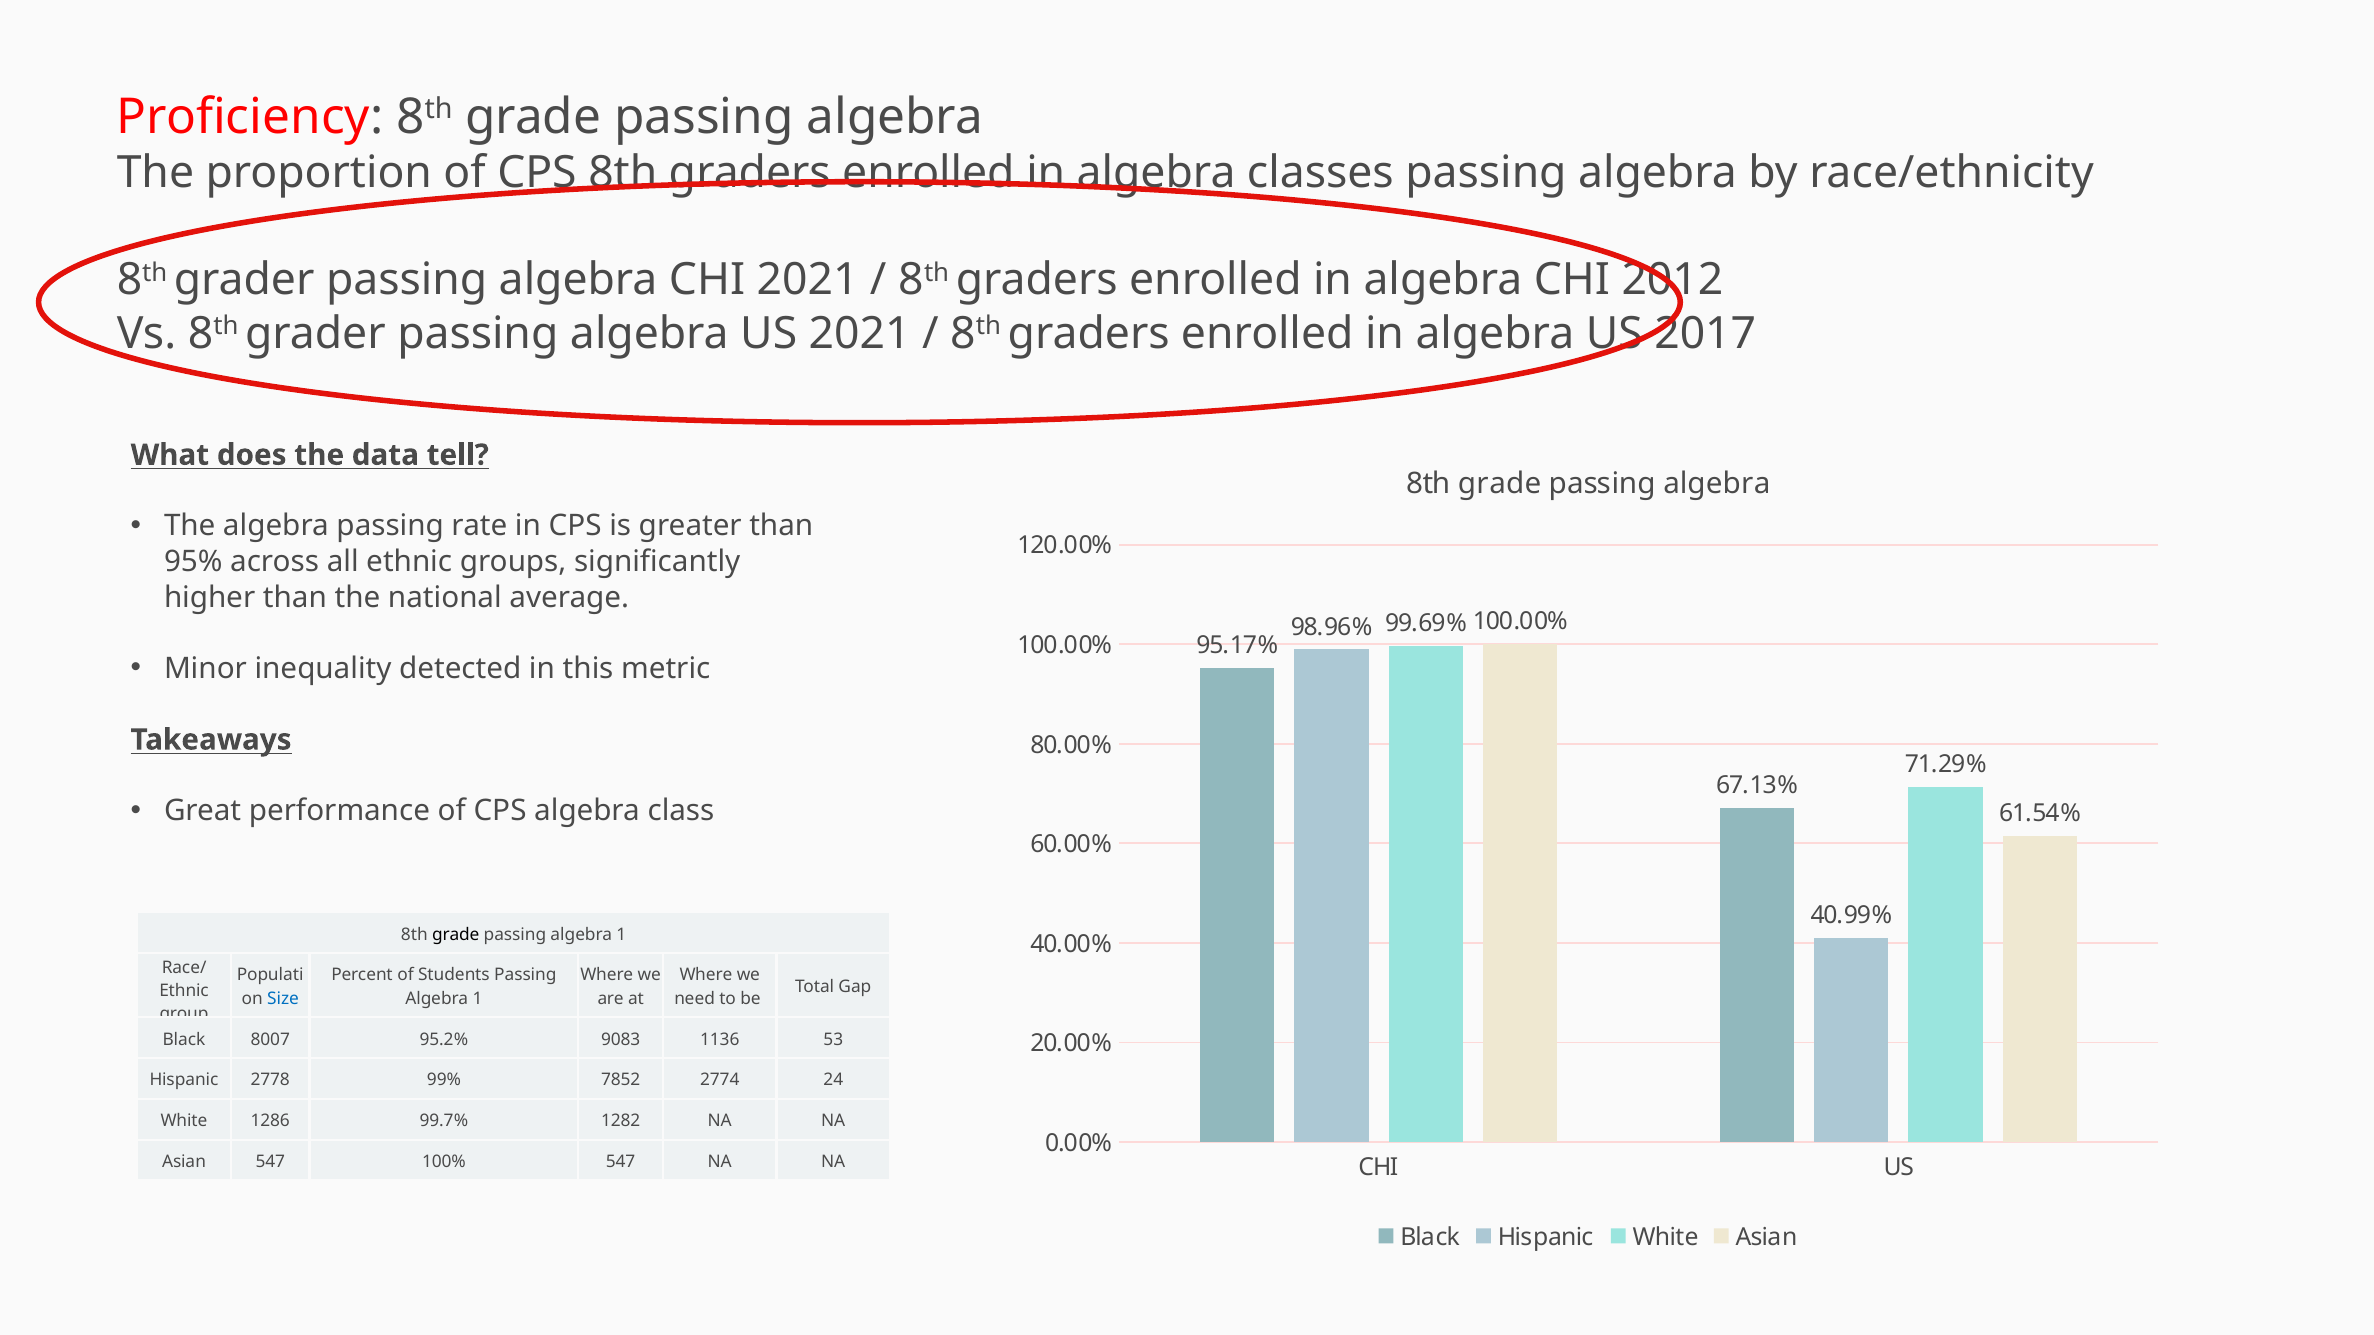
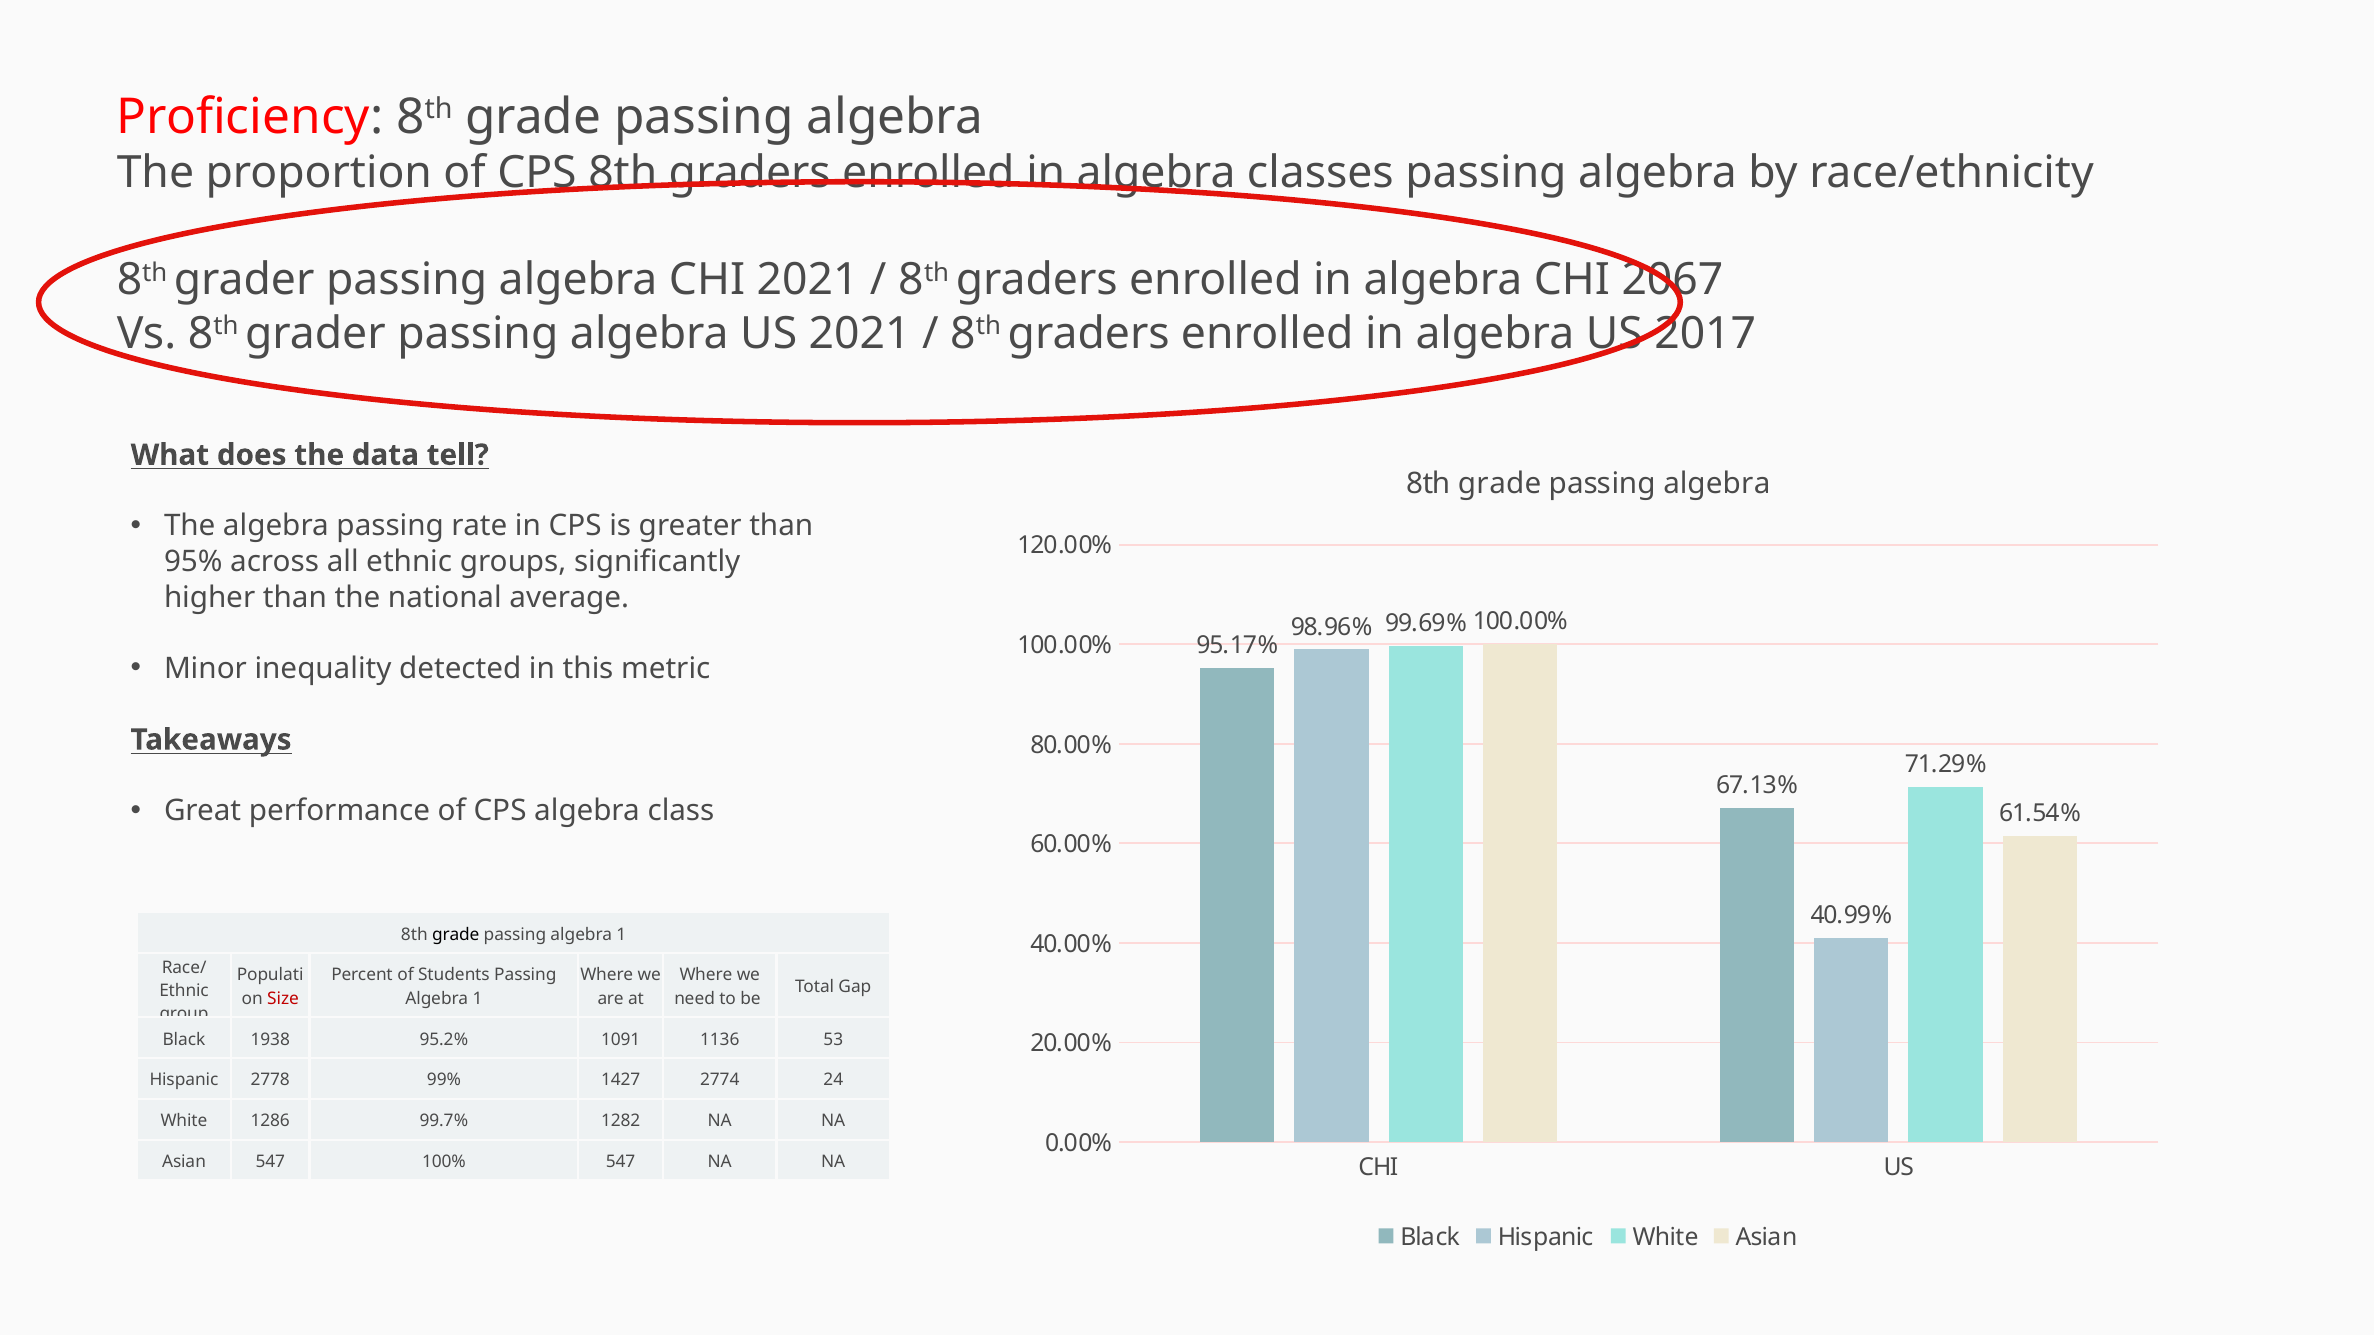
2012: 2012 -> 2067 (1672, 280)
Size colour: blue -> red (283, 999)
8007: 8007 -> 1938 (270, 1040)
9083: 9083 -> 1091 (621, 1040)
7852: 7852 -> 1427 (621, 1081)
